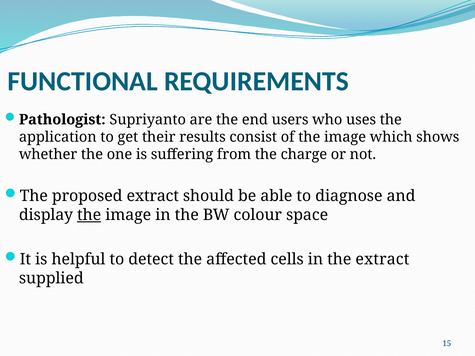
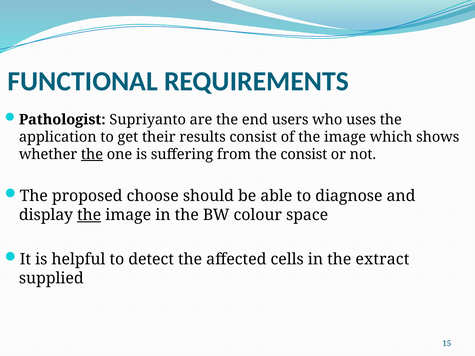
the underline: none -> present (92, 154)
the charge: charge -> consist (304, 154)
proposed extract: extract -> choose (153, 196)
